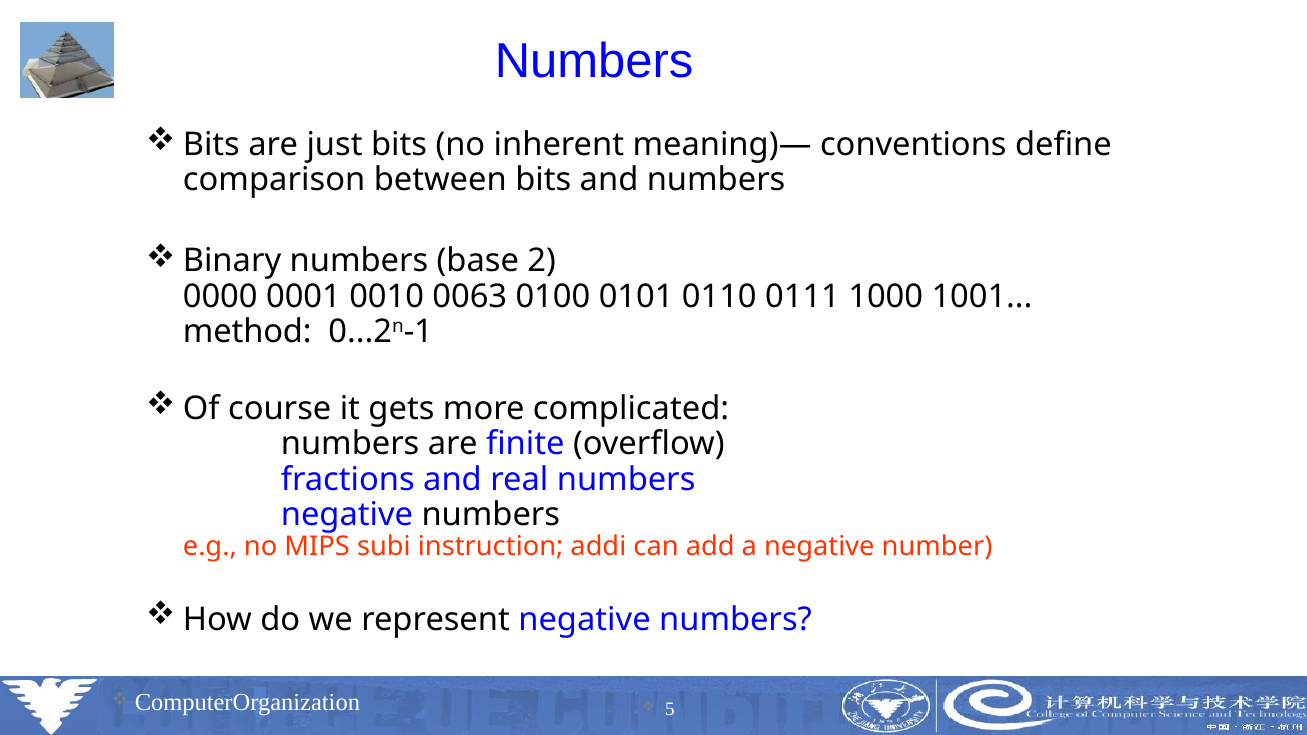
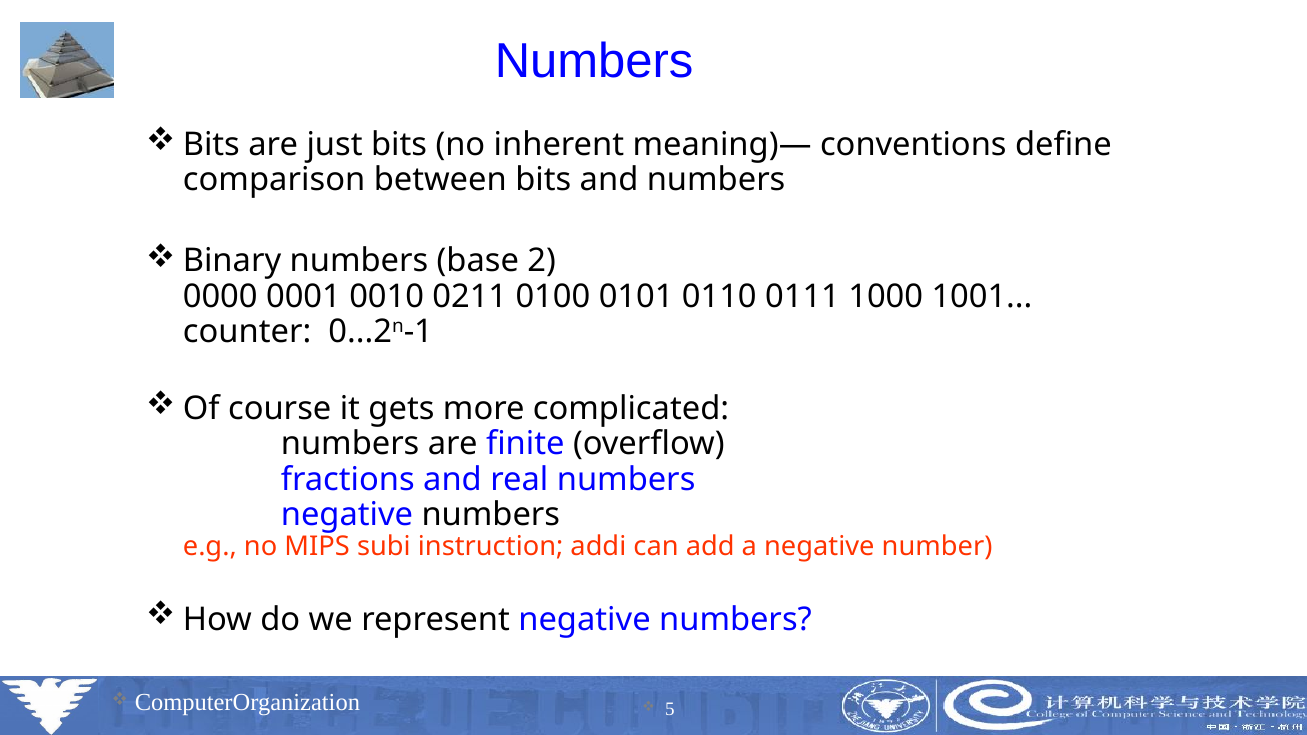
0063: 0063 -> 0211 (470, 296)
method: method -> counter (247, 332)
